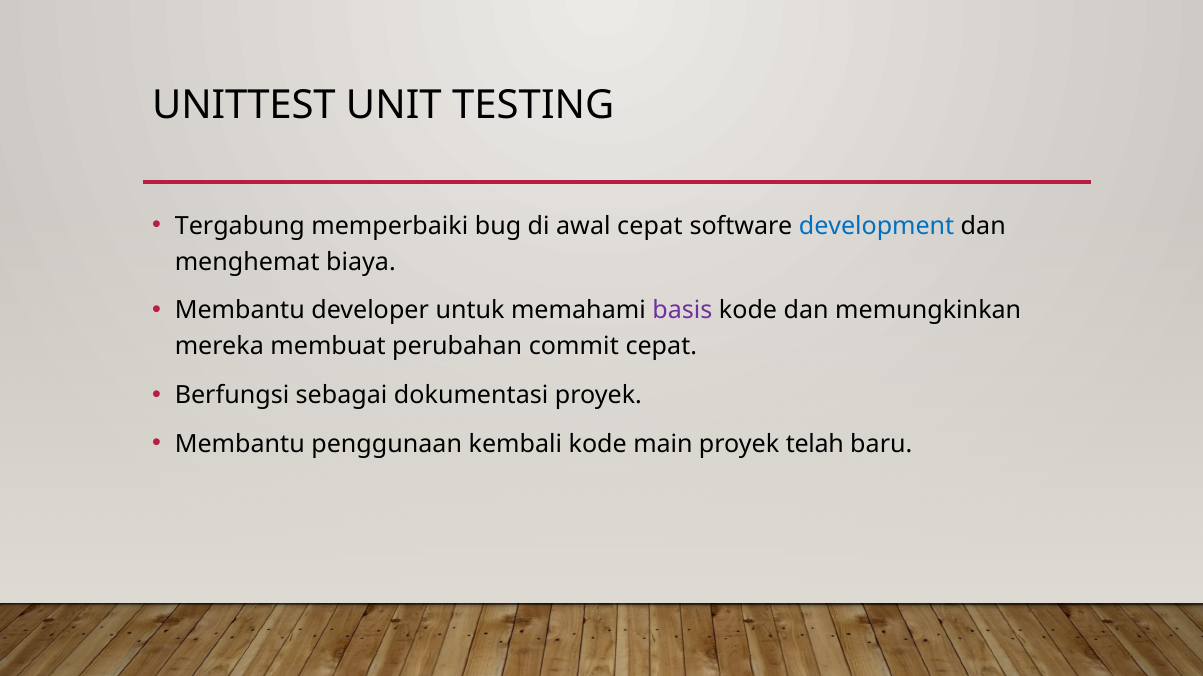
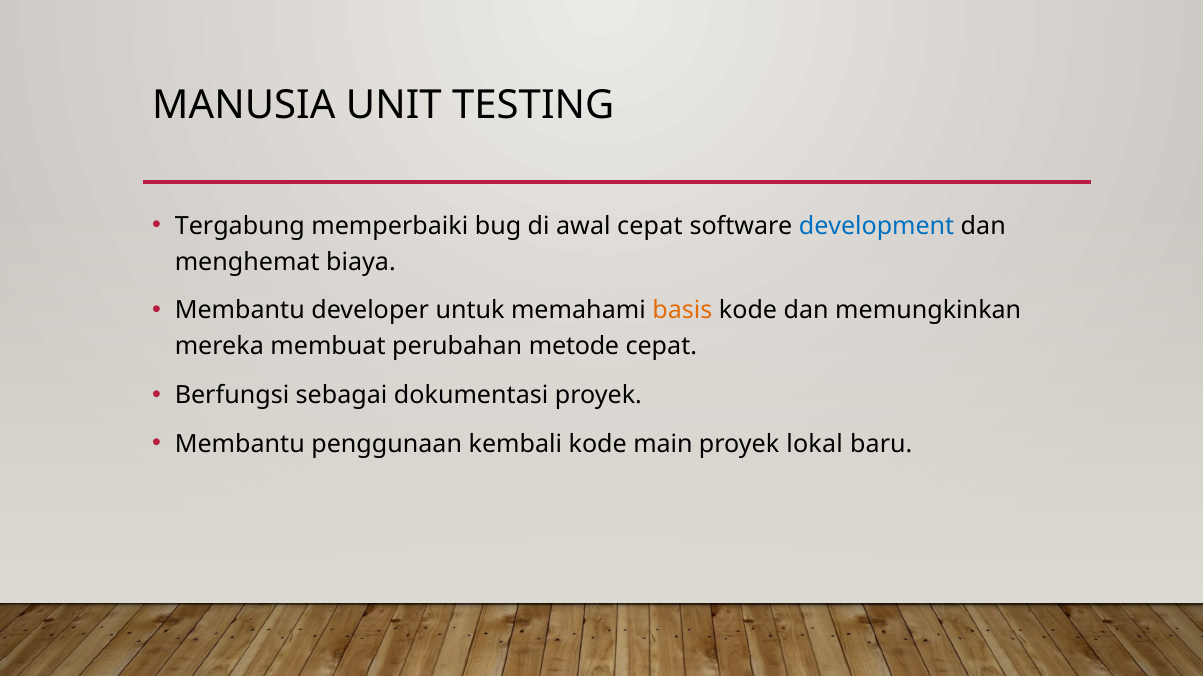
UNITTEST: UNITTEST -> MANUSIA (244, 105)
basis colour: purple -> orange (682, 311)
commit: commit -> metode (574, 347)
telah: telah -> lokal (815, 444)
